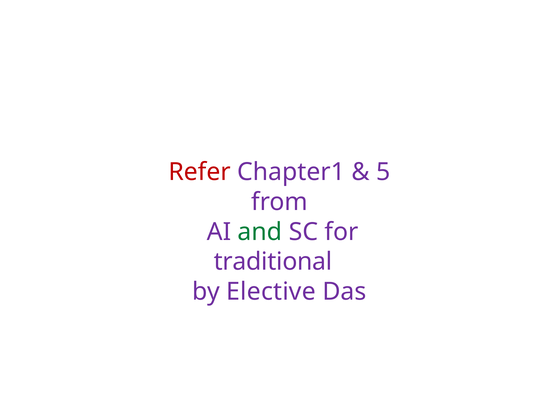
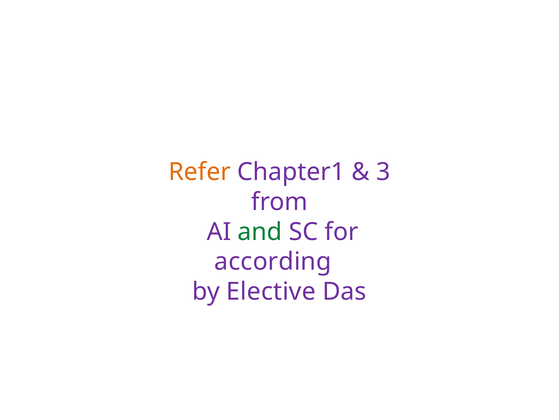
Refer colour: red -> orange (200, 172)
5: 5 -> 3 (383, 172)
traditional: traditional -> according (273, 261)
